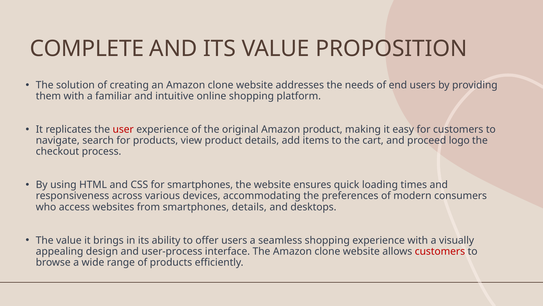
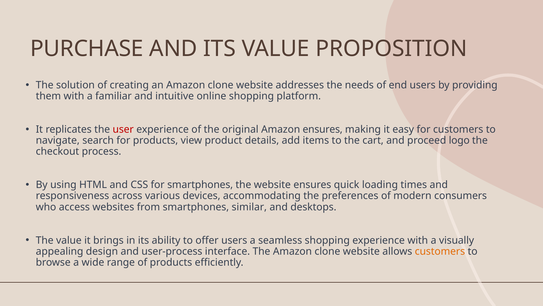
COMPLETE: COMPLETE -> PURCHASE (87, 49)
Amazon product: product -> ensures (323, 129)
smartphones details: details -> similar (249, 207)
customers colour: red -> orange (440, 251)
